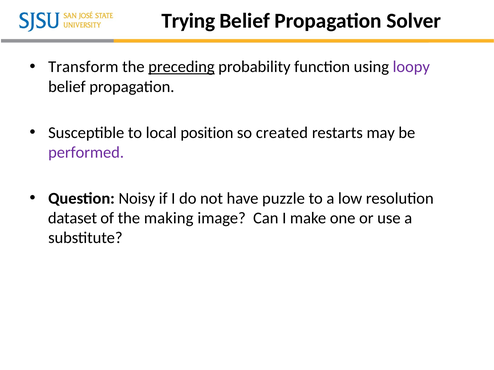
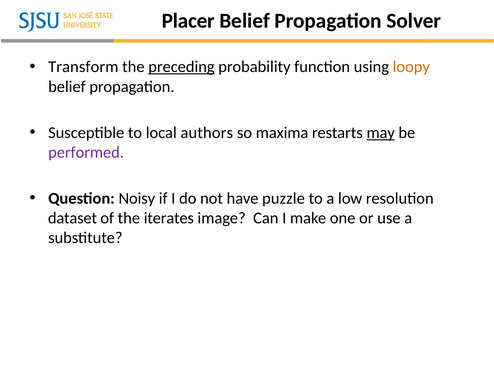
Trying: Trying -> Placer (188, 21)
loopy colour: purple -> orange (411, 67)
position: position -> authors (207, 133)
created: created -> maxima (282, 133)
may underline: none -> present (381, 133)
making: making -> iterates (169, 218)
